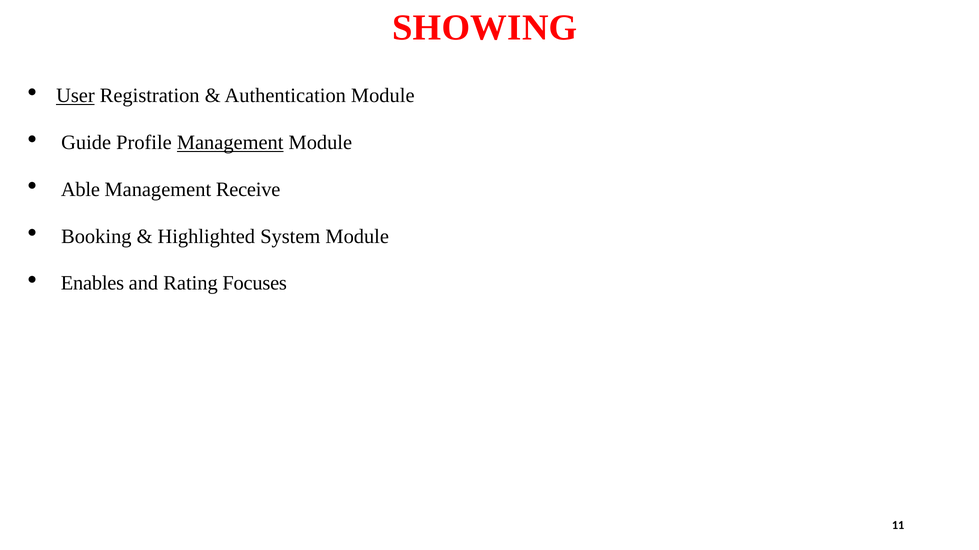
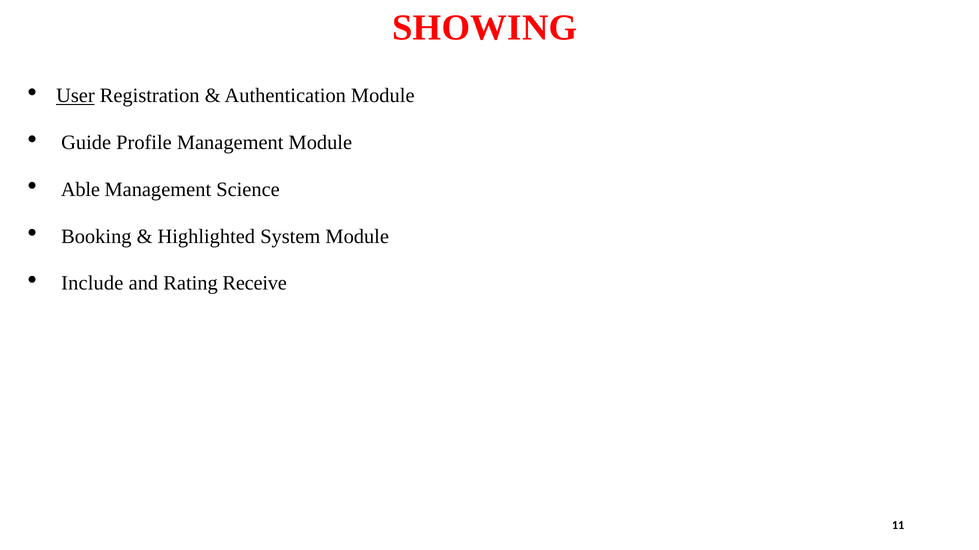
Management underline: present -> none (230, 143)
Receive: Receive -> Science (248, 190)
Enables: Enables -> Include (92, 284)
Focuses: Focuses -> Receive (255, 284)
